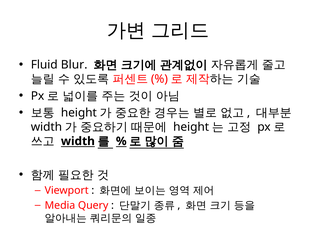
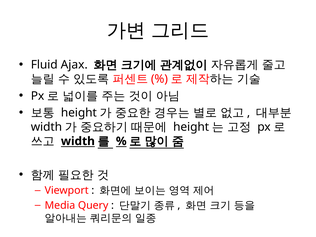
Blur: Blur -> Ajax (74, 65)
